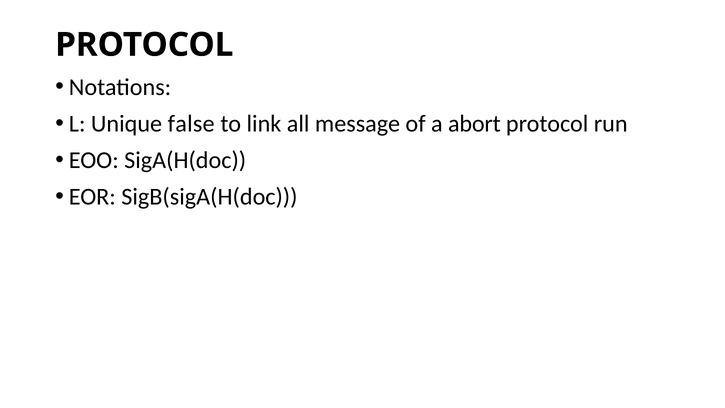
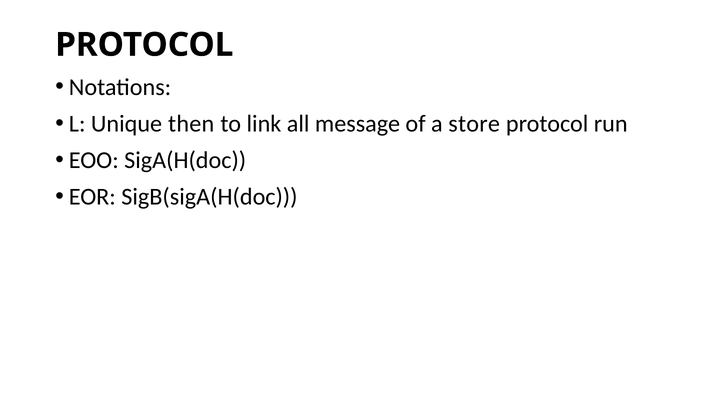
false: false -> then (191, 124)
abort: abort -> store (474, 124)
